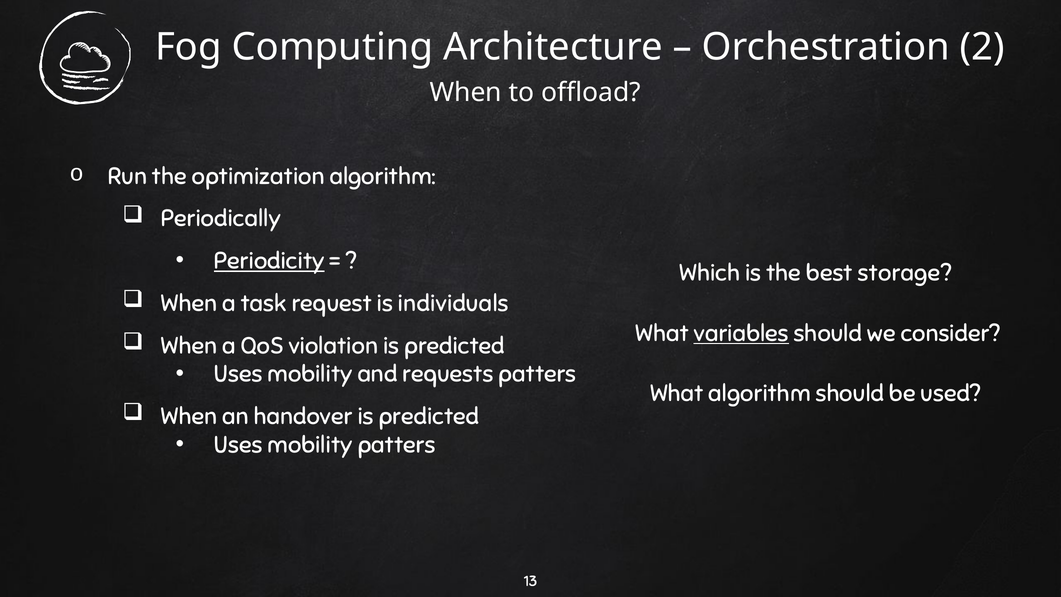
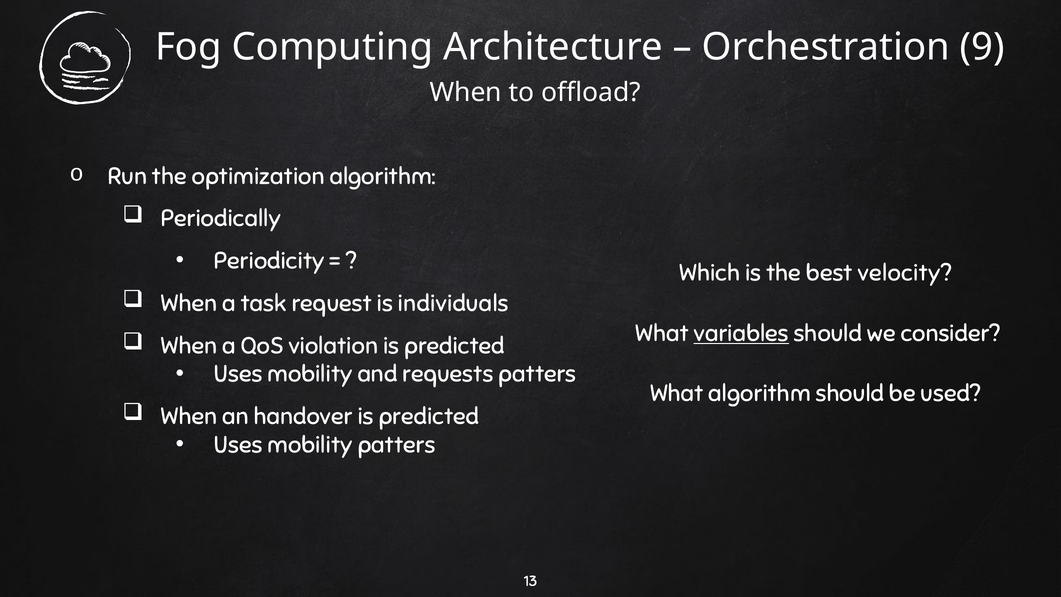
2: 2 -> 9 (982, 47)
Periodicity underline: present -> none (269, 261)
storage: storage -> velocity (905, 273)
